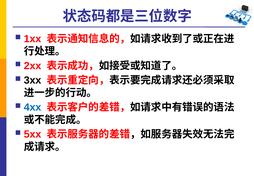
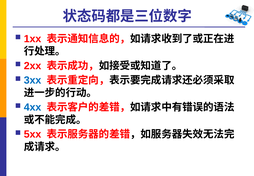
3xx colour: black -> blue (33, 80)
